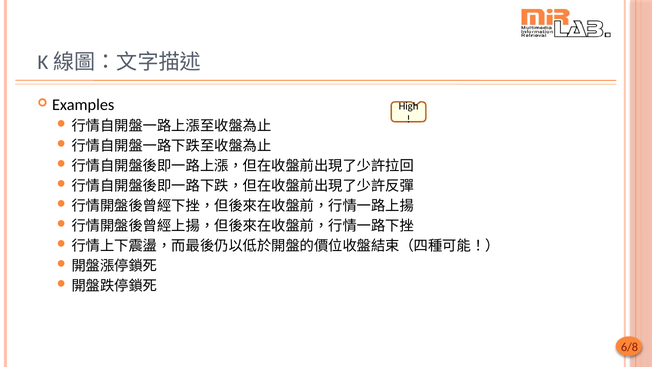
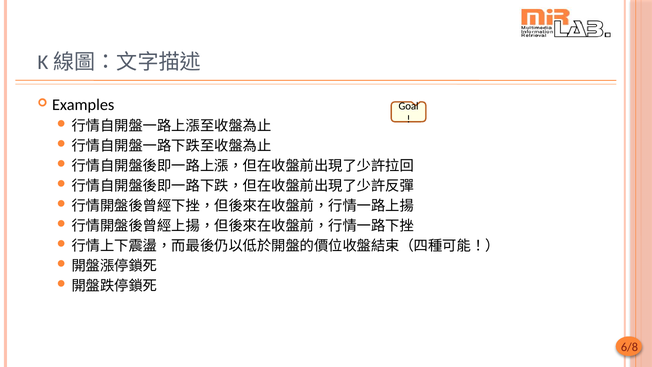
High: High -> Goal (409, 106)
